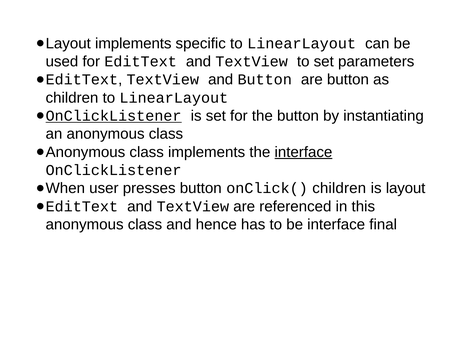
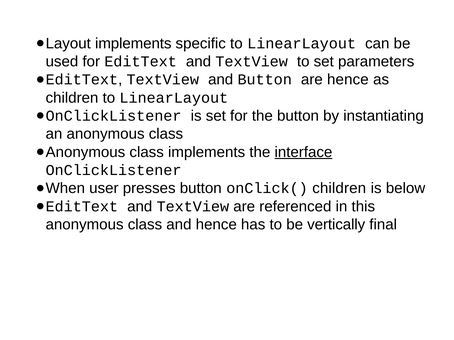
are button: button -> hence (348, 80)
OnClickListener underline: present -> none (114, 116)
layout: layout -> below (406, 189)
be interface: interface -> vertically (336, 225)
